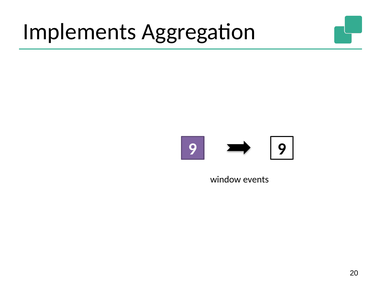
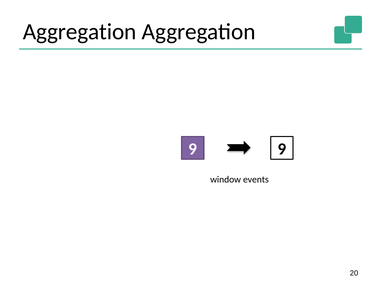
Implements: Implements -> Aggregation (80, 32)
